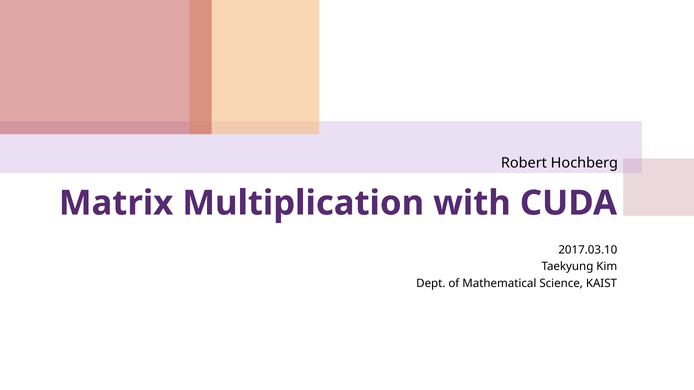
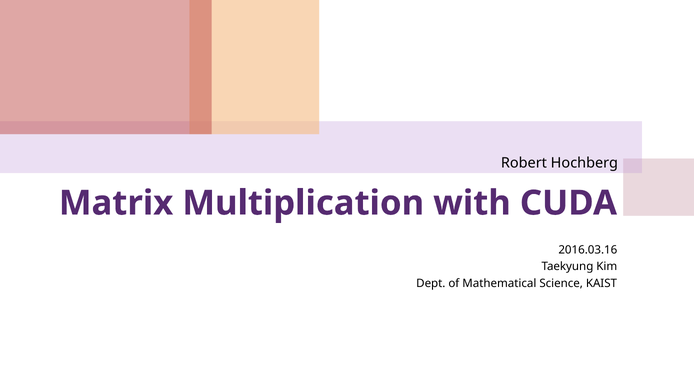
2017.03.10: 2017.03.10 -> 2016.03.16 (588, 250)
